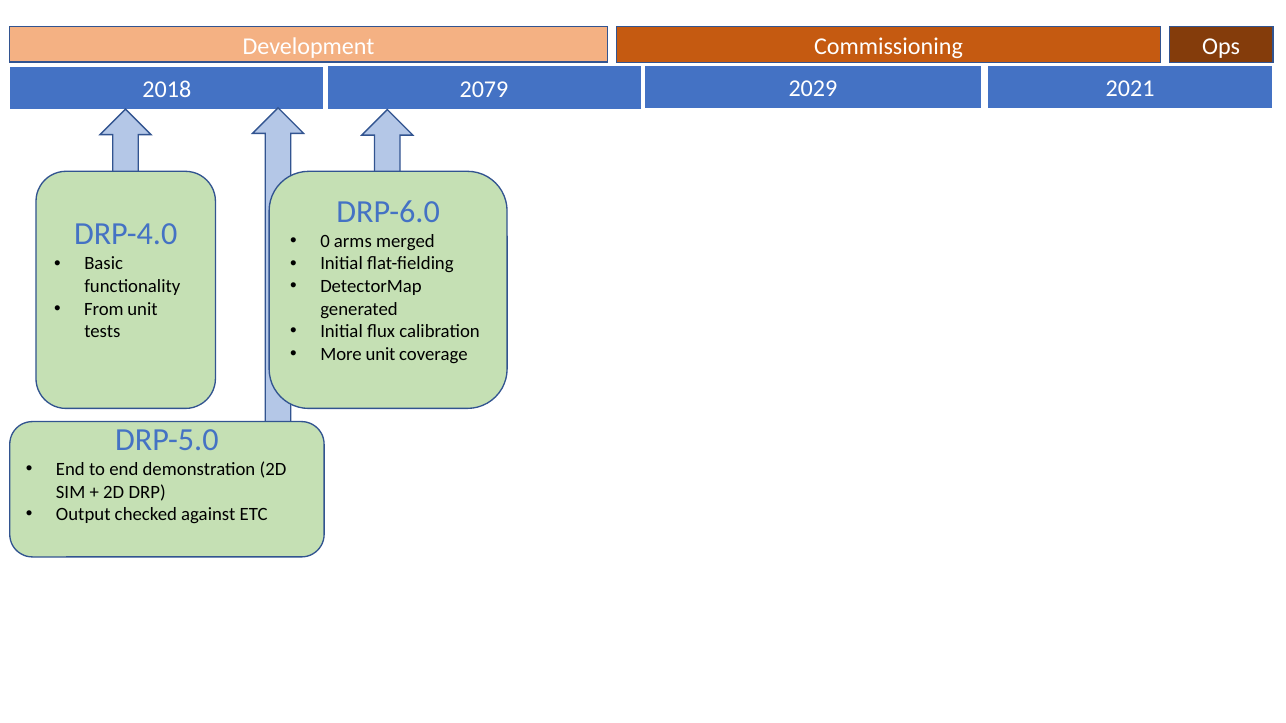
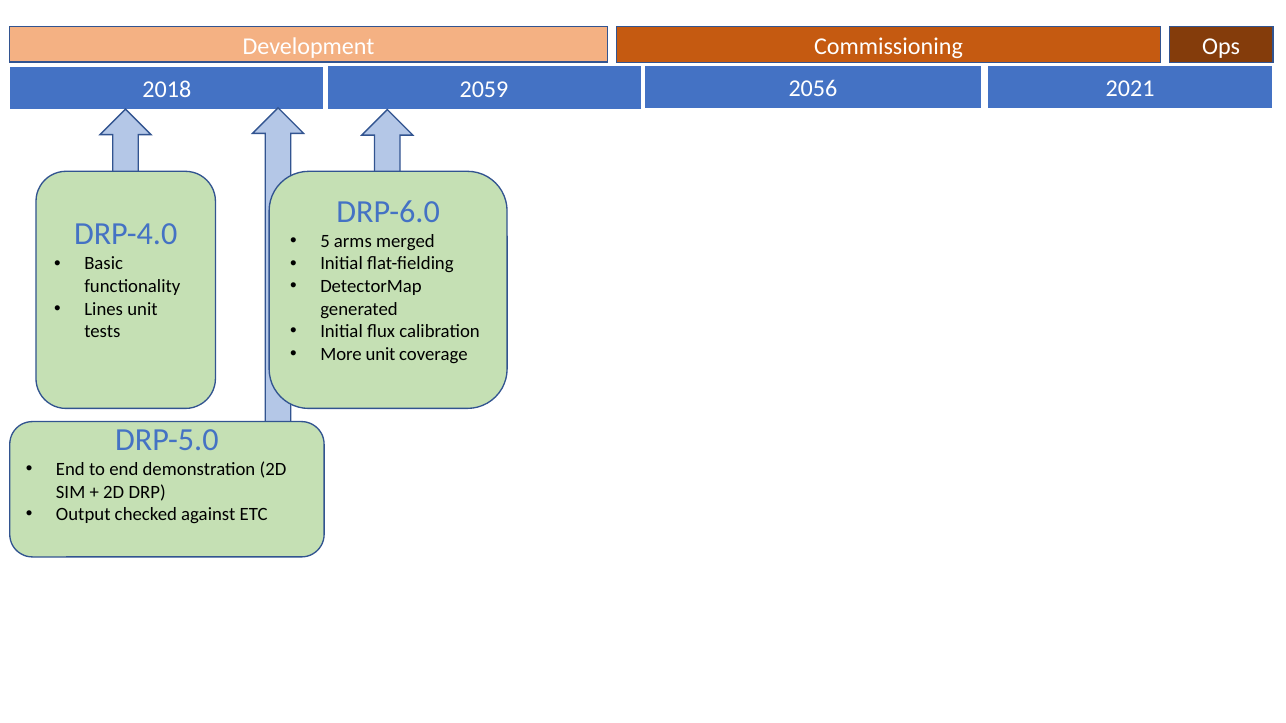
2079: 2079 -> 2059 (484, 89)
2029: 2029 -> 2056 (813, 88)
0: 0 -> 5 (325, 241)
From: From -> Lines (104, 309)
